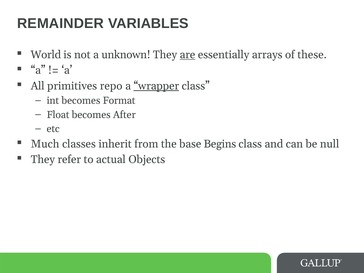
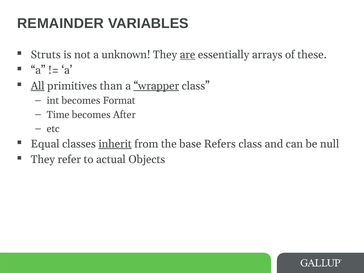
World: World -> Struts (46, 55)
All underline: none -> present (38, 86)
repo: repo -> than (111, 86)
Float: Float -> Time (58, 115)
Much: Much -> Equal (45, 144)
inherit underline: none -> present (115, 144)
Begins: Begins -> Refers (220, 144)
